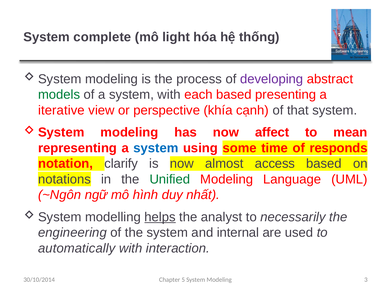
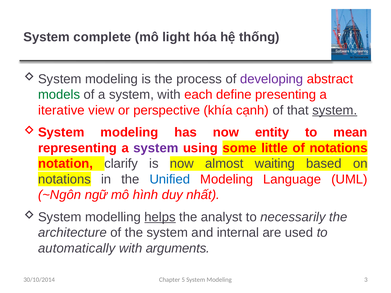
each based: based -> define (234, 95)
system underline: none -> present (335, 110)
affect: affect -> entity (272, 133)
system colour: blue -> purple (156, 148)
time: time -> little (275, 148)
of responds: responds -> notations (339, 148)
access: access -> waiting (275, 164)
Unified colour: green -> blue (170, 179)
engineering: engineering -> architecture (72, 233)
interaction: interaction -> arguments (178, 249)
